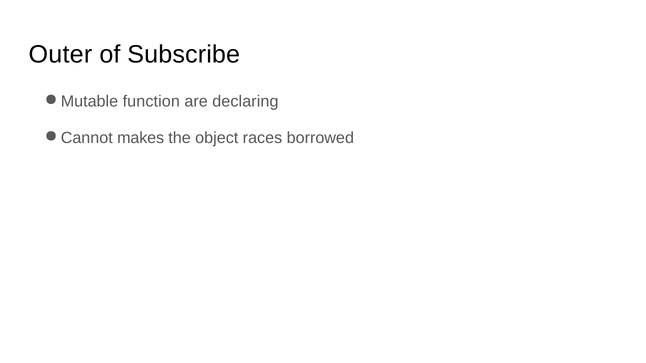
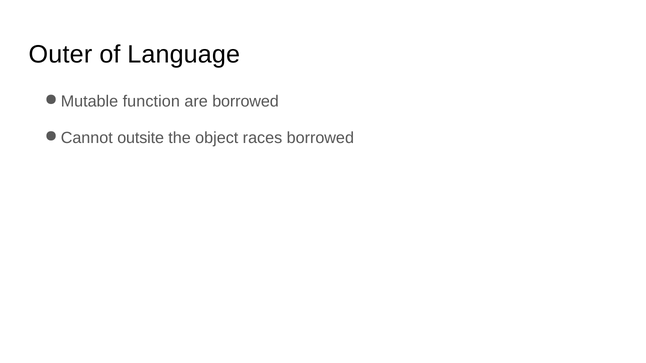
Subscribe: Subscribe -> Language (184, 55)
are declaring: declaring -> borrowed (246, 102)
makes: makes -> outsite (141, 138)
